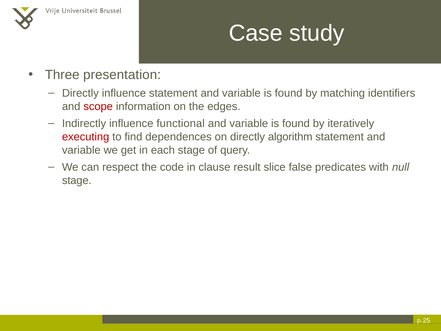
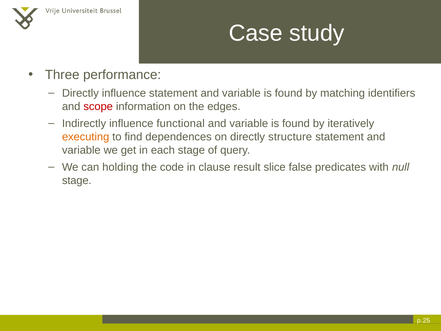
presentation: presentation -> performance (122, 75)
executing colour: red -> orange (86, 137)
algorithm: algorithm -> structure (290, 137)
respect: respect -> holding (120, 167)
